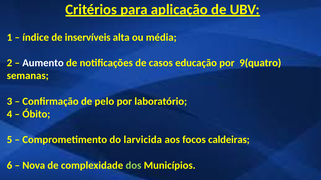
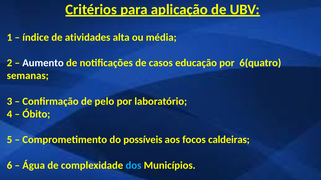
inservíveis: inservíveis -> atividades (88, 37)
9(quatro: 9(quatro -> 6(quatro (260, 63)
larvicida: larvicida -> possíveis (143, 140)
Nova: Nova -> Água (34, 166)
dos colour: light green -> light blue (133, 166)
